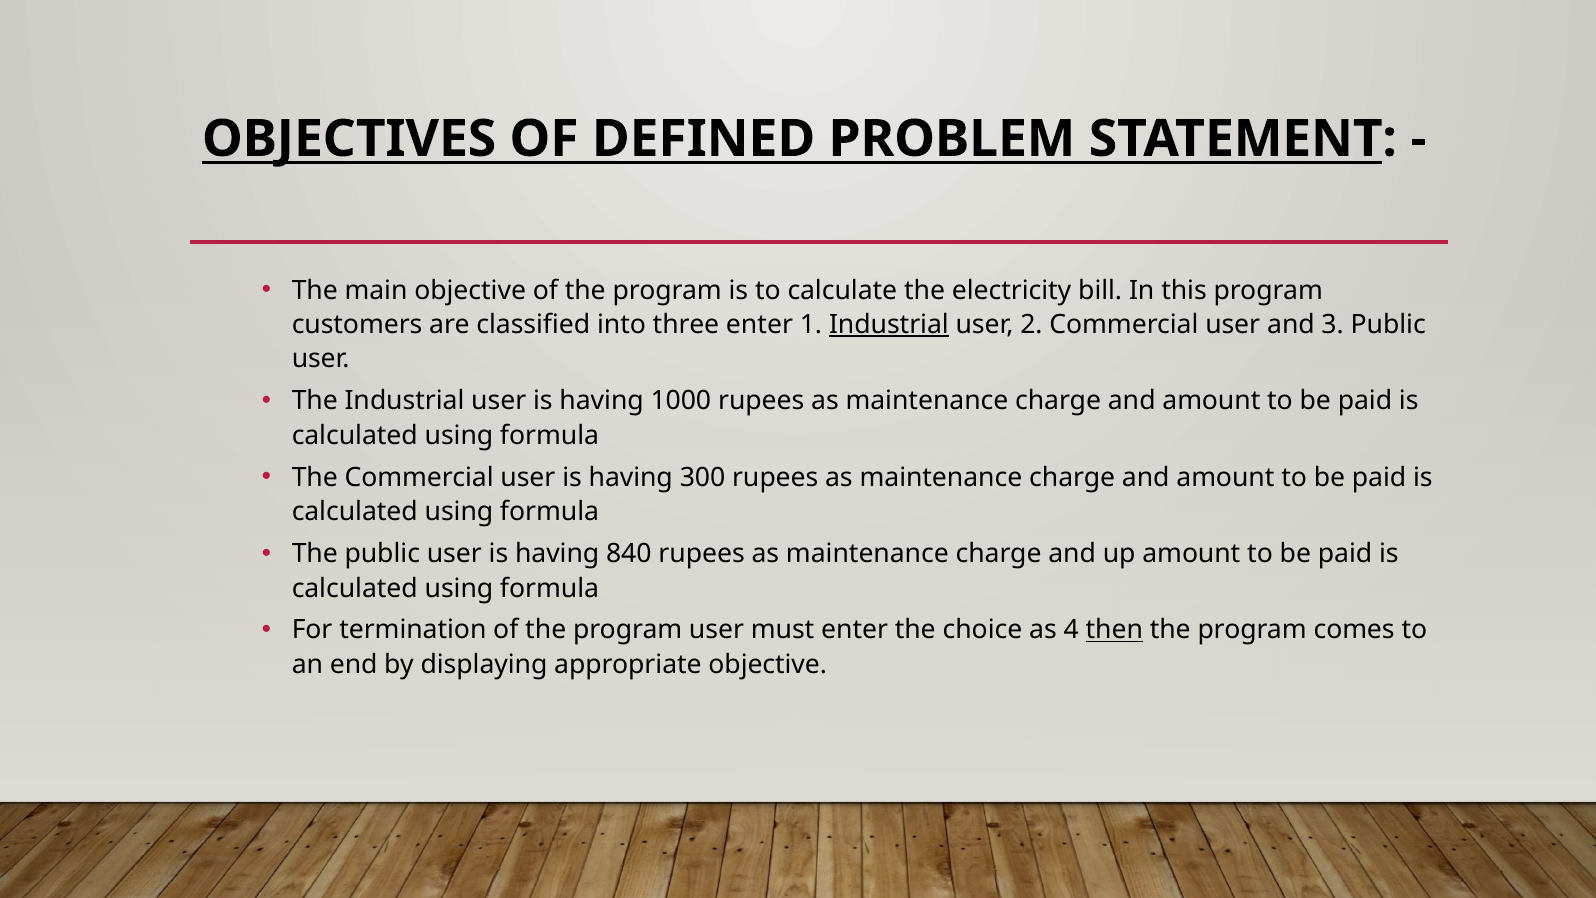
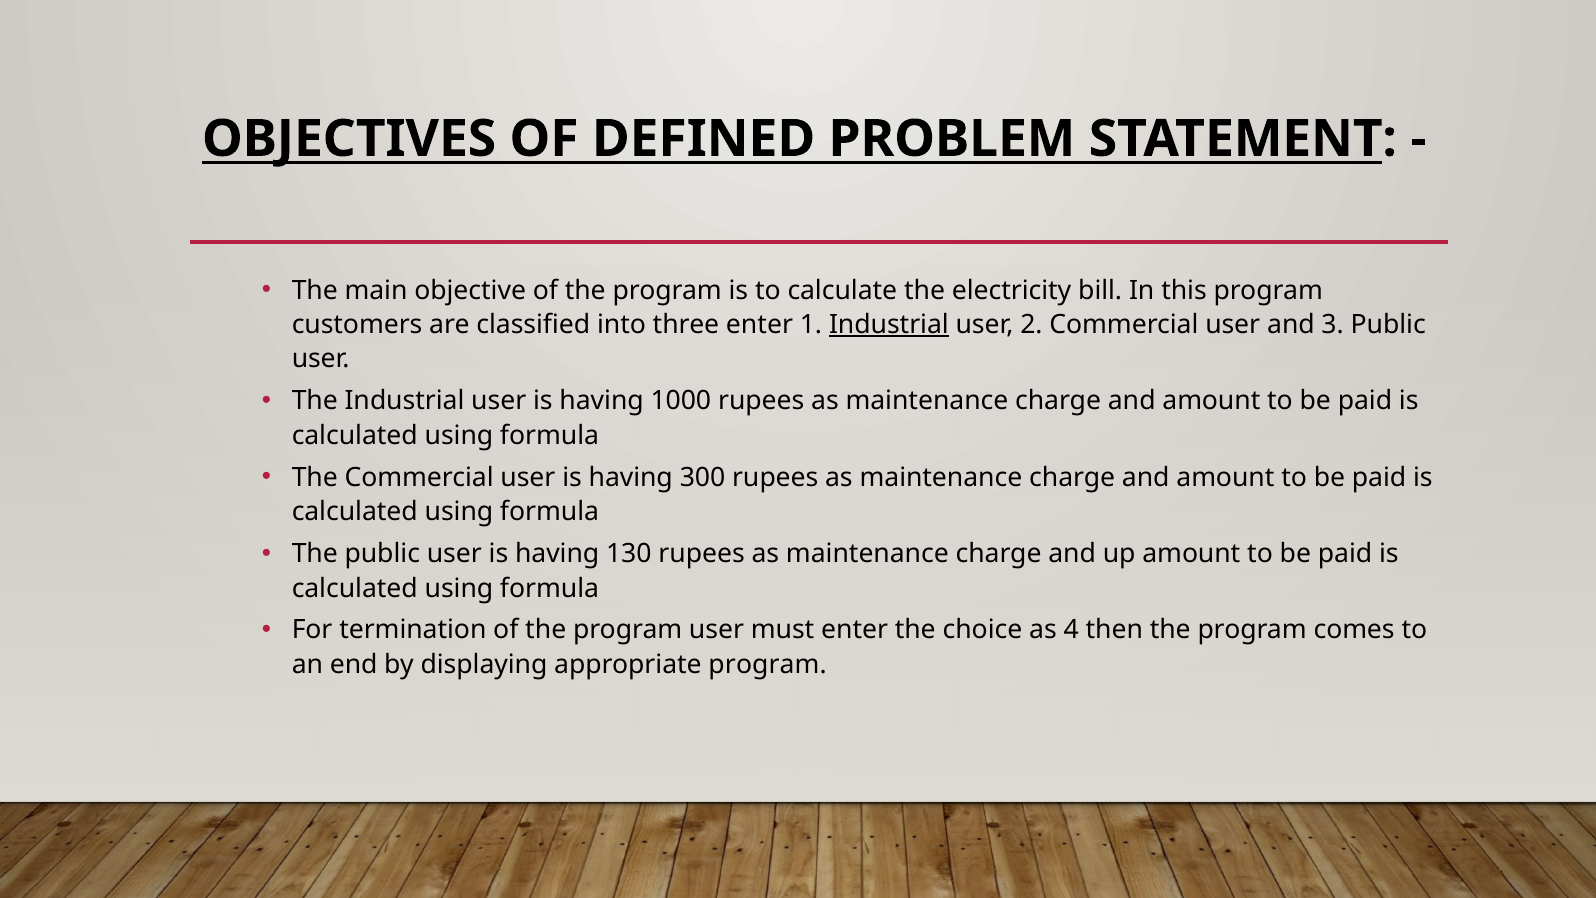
840: 840 -> 130 (629, 554)
then underline: present -> none (1114, 630)
appropriate objective: objective -> program (768, 664)
